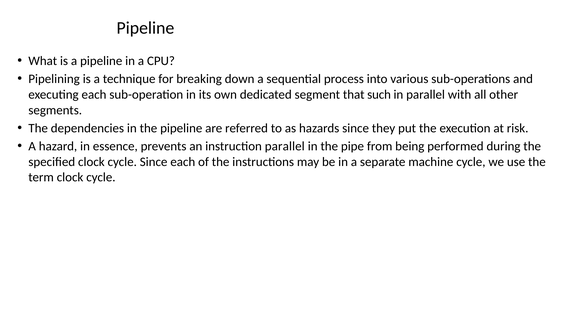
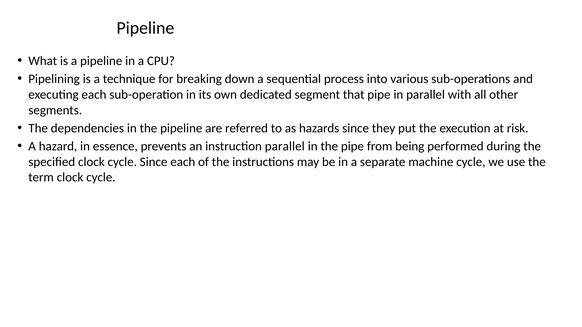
that such: such -> pipe (379, 95)
